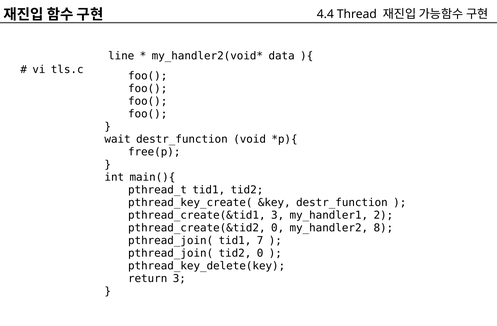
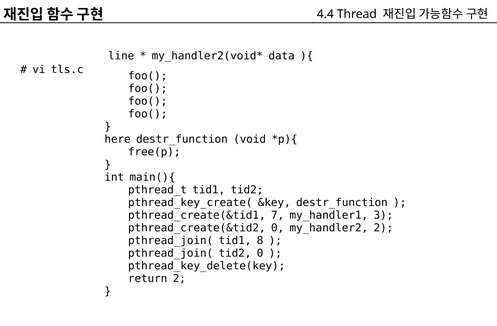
wait: wait -> here (118, 139)
pthread_create(&tid1 3: 3 -> 7 (278, 216)
2: 2 -> 3 (383, 216)
my_handler2 8: 8 -> 2 (383, 228)
7: 7 -> 8 (260, 241)
return 3: 3 -> 2 (179, 279)
